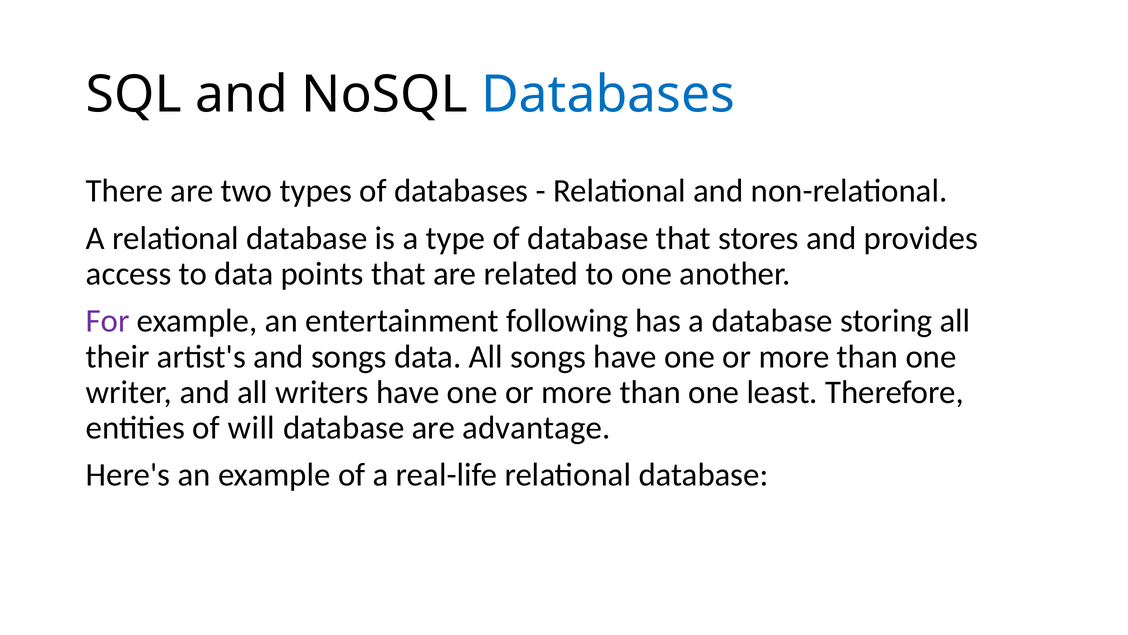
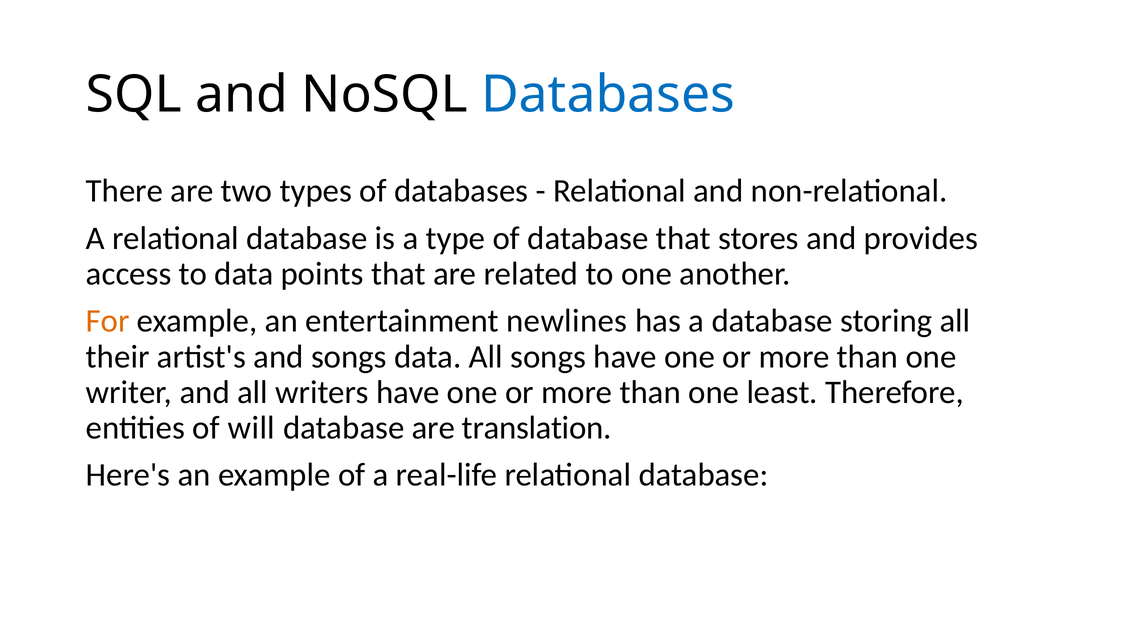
For colour: purple -> orange (108, 321)
following: following -> newlines (567, 321)
advantage: advantage -> translation (537, 427)
